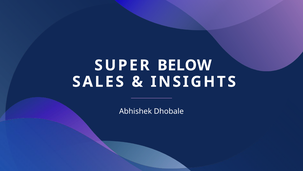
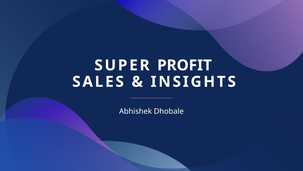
BELOW: BELOW -> PROFIT (185, 65)
